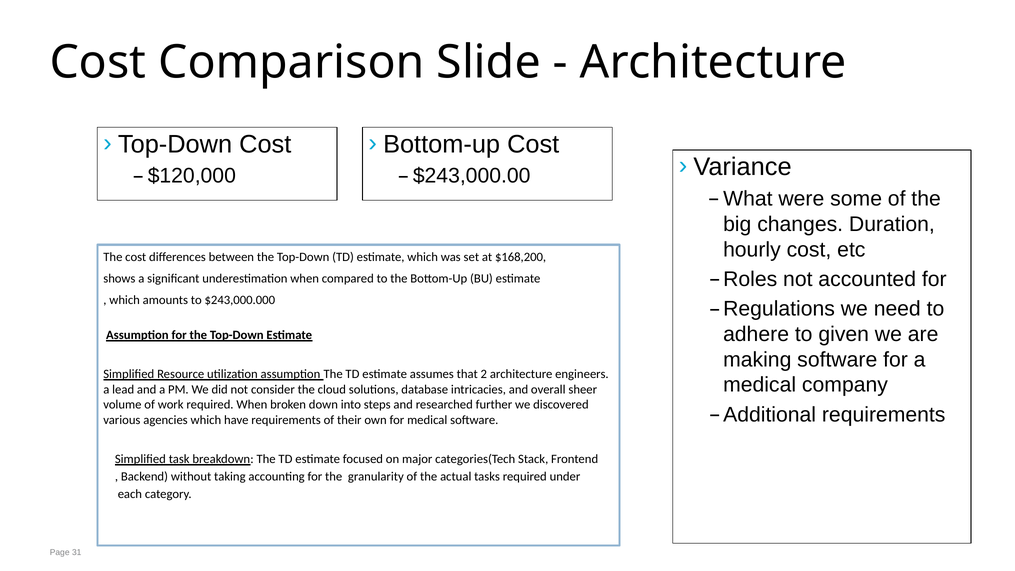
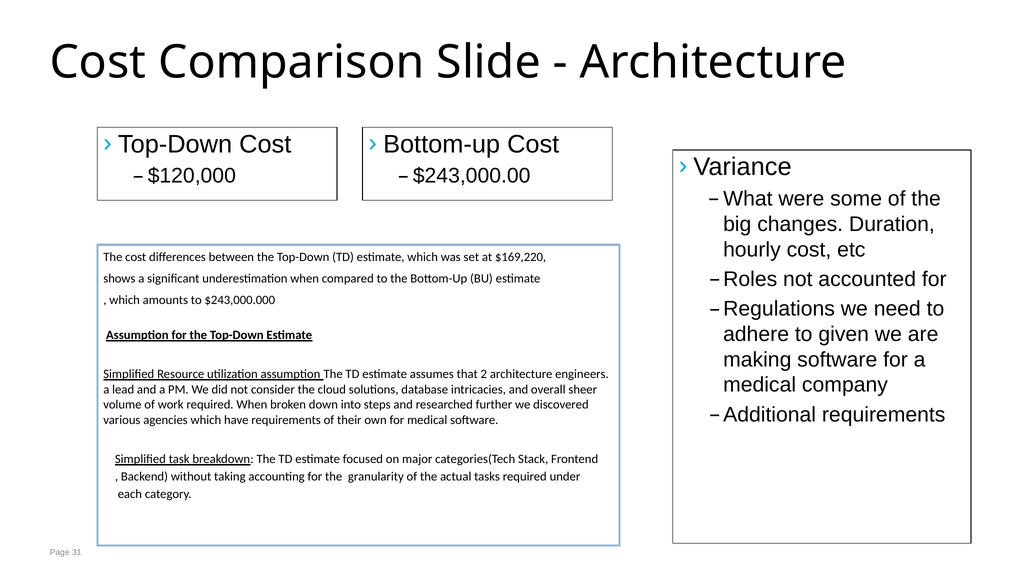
$168,200: $168,200 -> $169,220 (521, 257)
